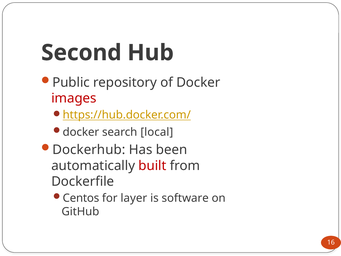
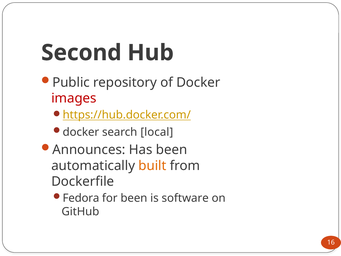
Dockerhub: Dockerhub -> Announces (89, 150)
built colour: red -> orange (152, 166)
Centos: Centos -> Fedora (81, 198)
for layer: layer -> been (134, 198)
